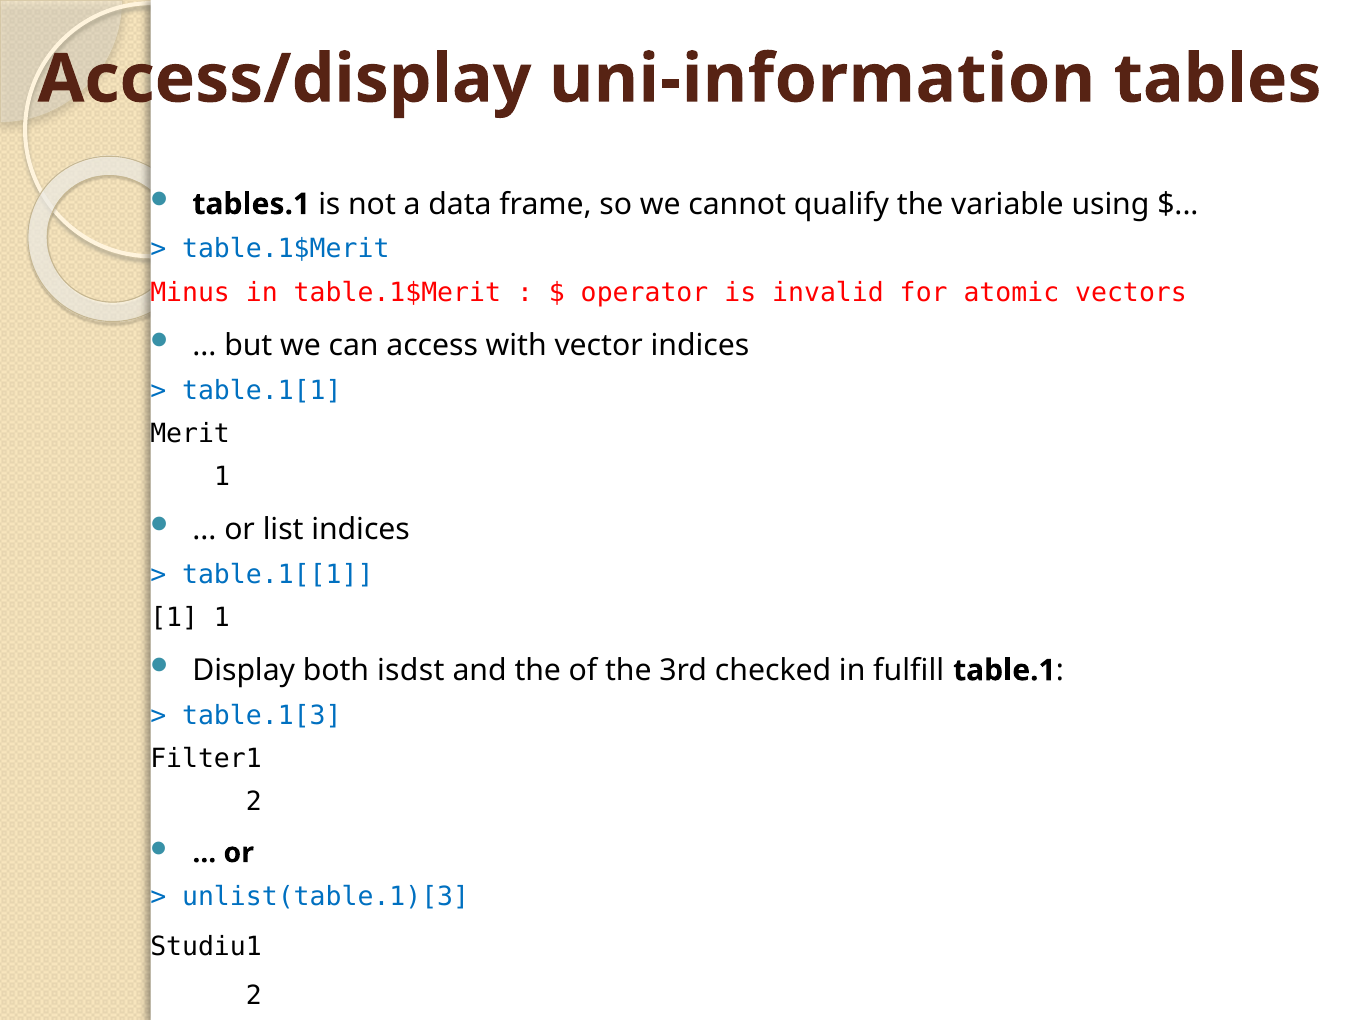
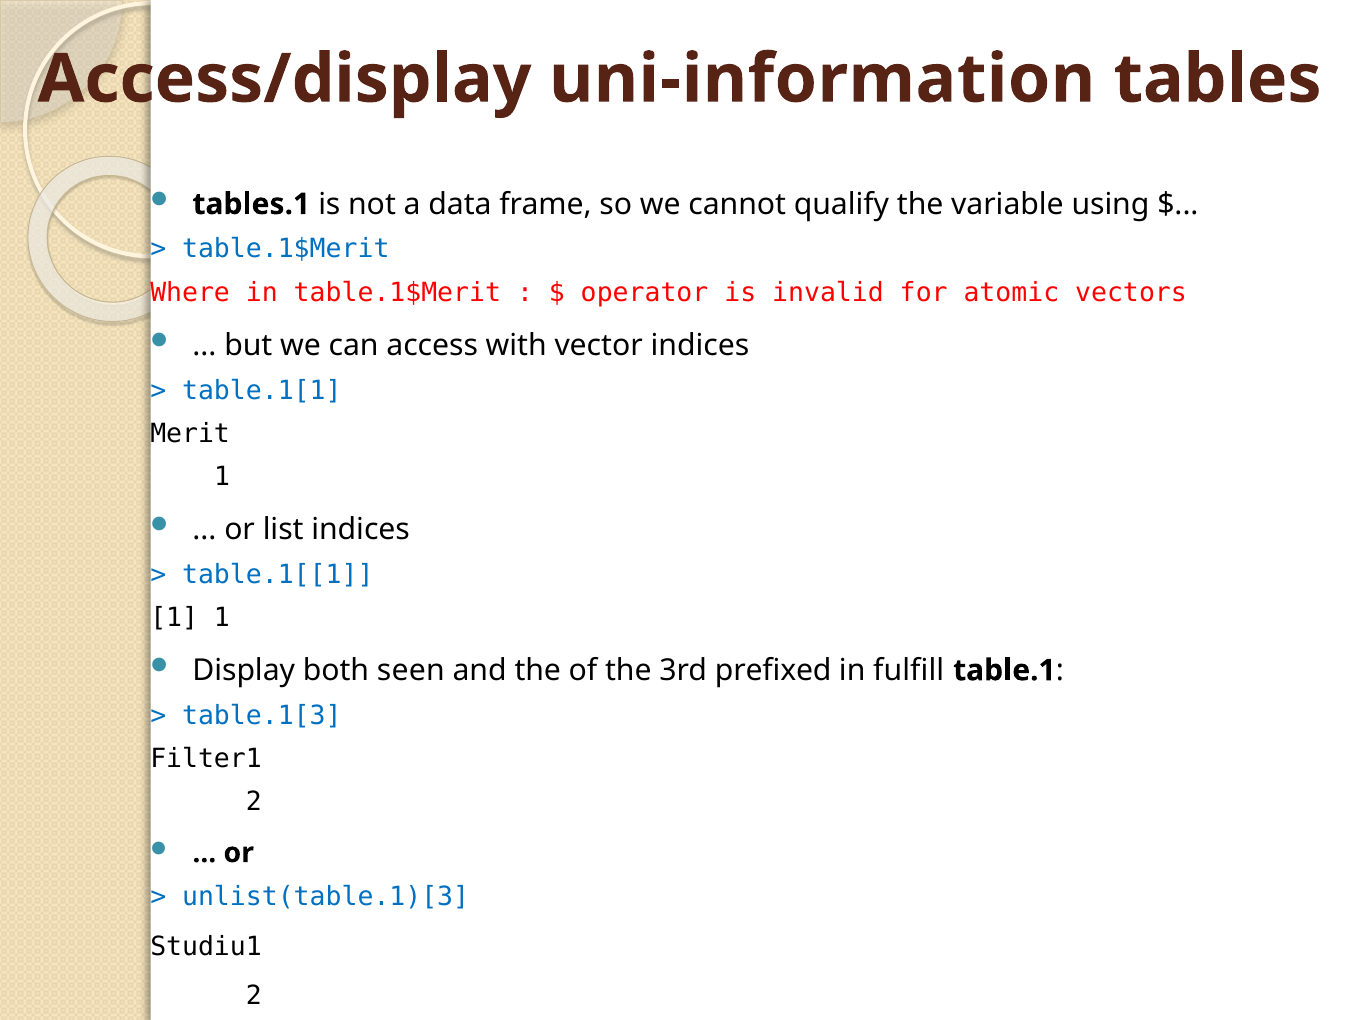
Minus: Minus -> Where (190, 292)
isdst: isdst -> seen (411, 670)
checked: checked -> prefixed (773, 670)
